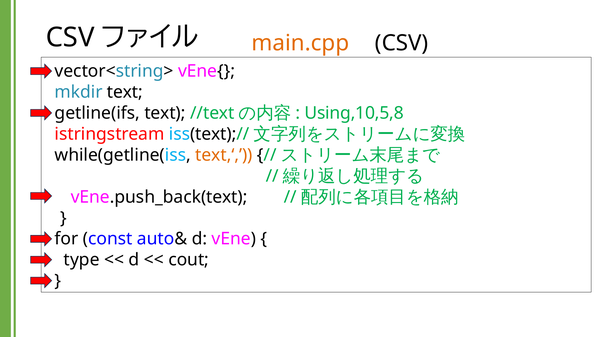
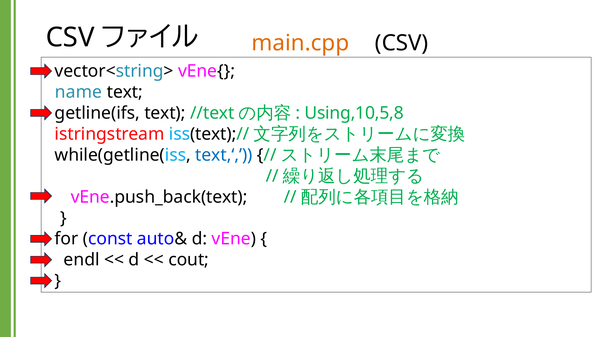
mkdir: mkdir -> name (79, 92)
text,‘ colour: orange -> blue (224, 155)
type: type -> endl (82, 260)
